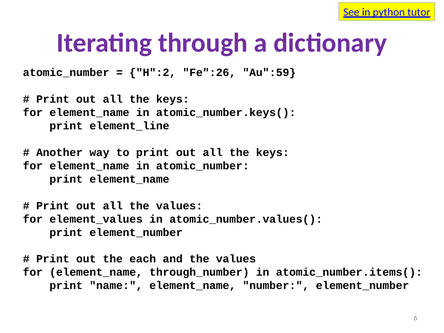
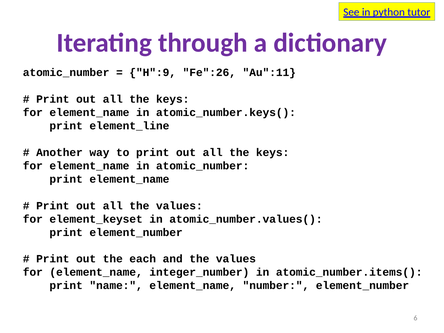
H":2: H":2 -> H":9 (153, 72)
Au":59: Au":59 -> Au":11 (269, 72)
element_values: element_values -> element_keyset (96, 219)
through_number: through_number -> integer_number (199, 272)
